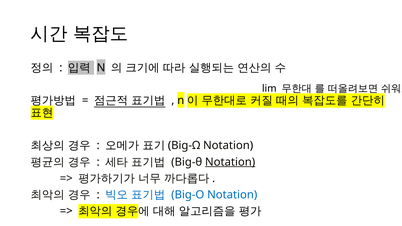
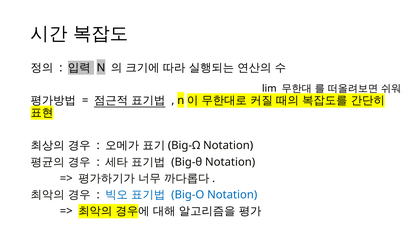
Notation underline: present -> none (230, 162)
